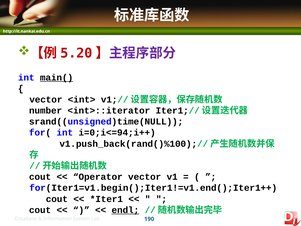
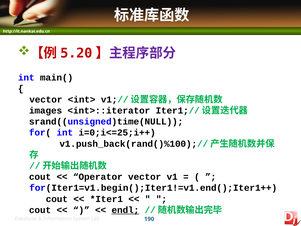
main( underline: present -> none (57, 77)
number: number -> images (46, 110)
i=0;i<=94;i++: i=0;i<=94;i++ -> i=0;i<=25;i++ (117, 133)
